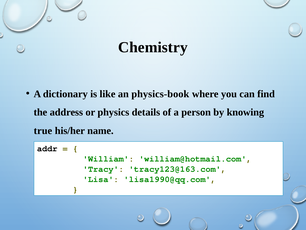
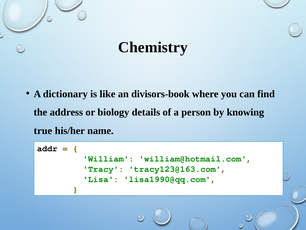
physics-book: physics-book -> divisors-book (160, 94)
physics: physics -> biology (113, 112)
